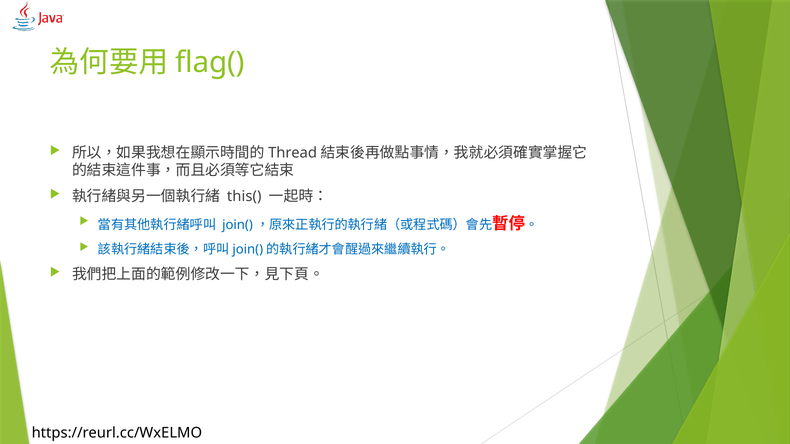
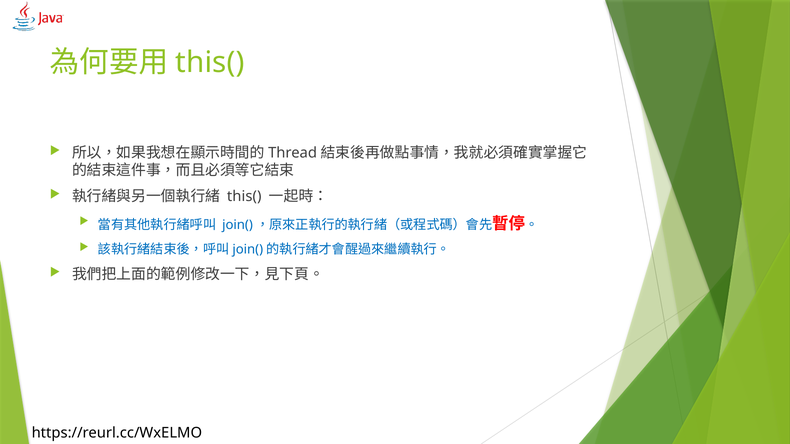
flag(: flag( -> this( (210, 62)
